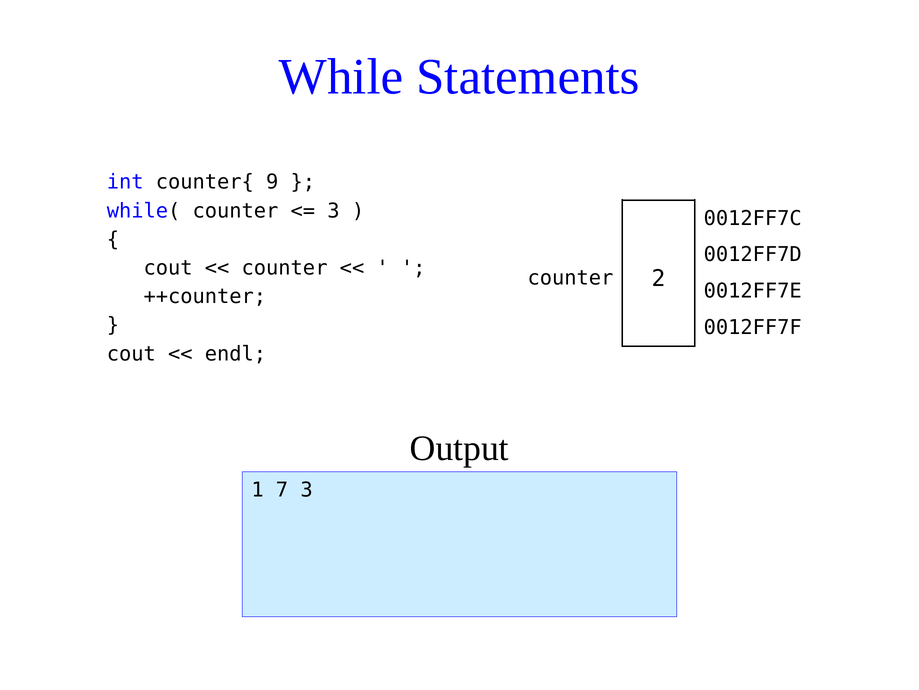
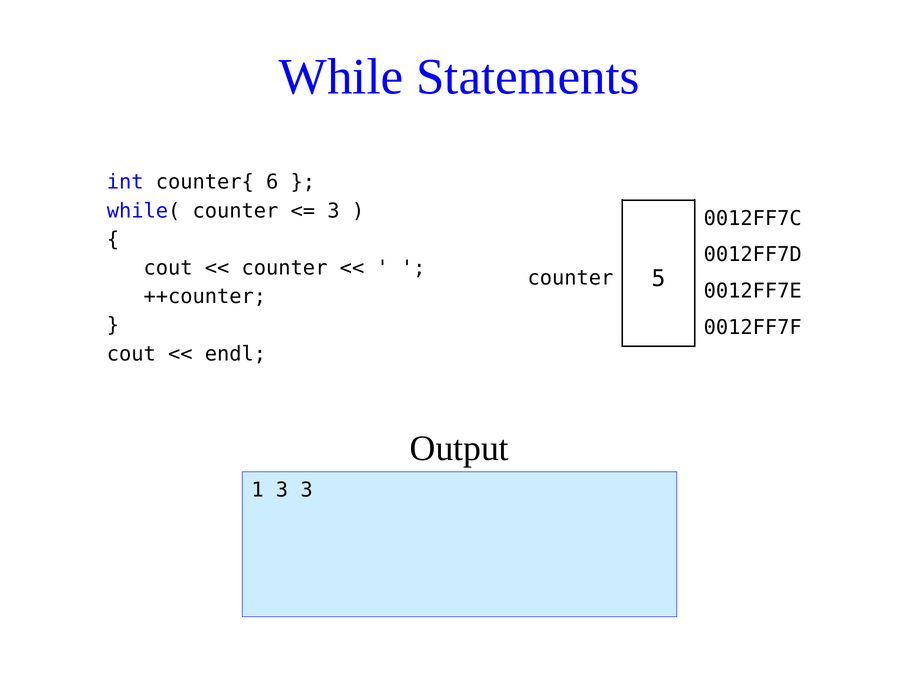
9: 9 -> 6 (272, 182)
2: 2 -> 5 (659, 278)
1 7: 7 -> 3 (282, 489)
